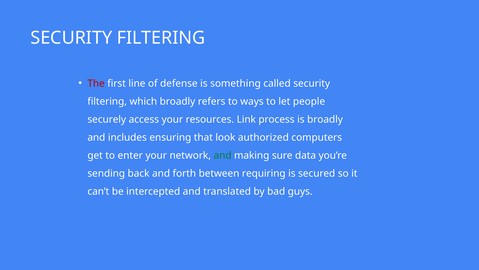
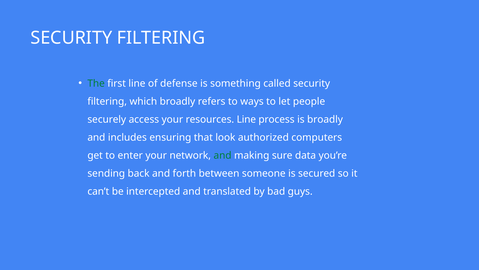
The colour: red -> green (96, 83)
resources Link: Link -> Line (246, 119)
requiring: requiring -> someone (264, 173)
